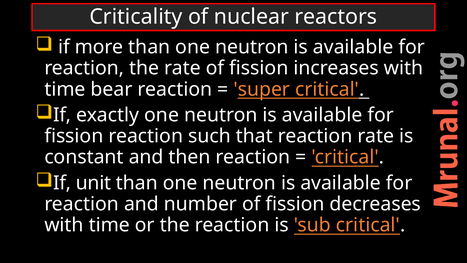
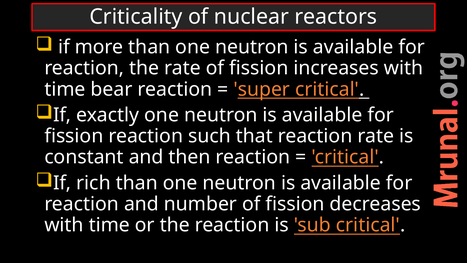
unit: unit -> rich (93, 183)
